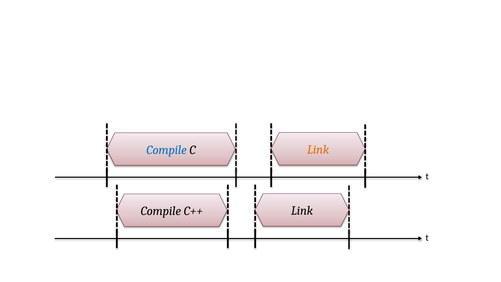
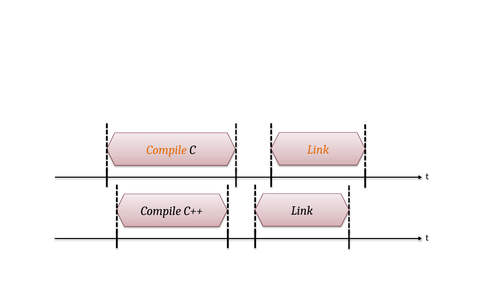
Compile colour: blue -> orange (167, 150)
